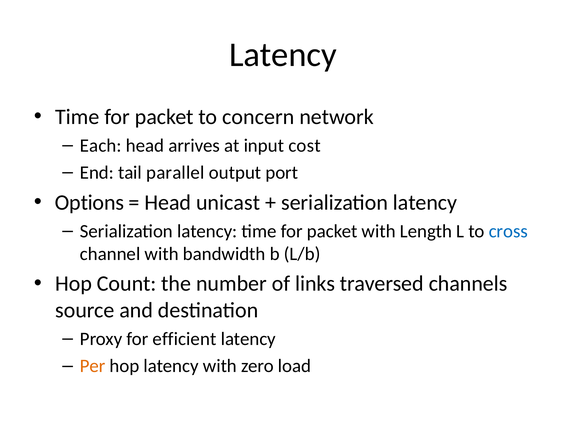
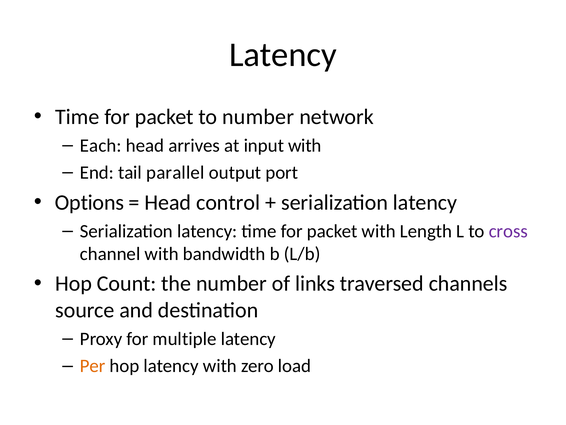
to concern: concern -> number (258, 117)
input cost: cost -> with (305, 145)
unicast: unicast -> control (228, 202)
cross colour: blue -> purple (508, 231)
efficient: efficient -> multiple (185, 339)
